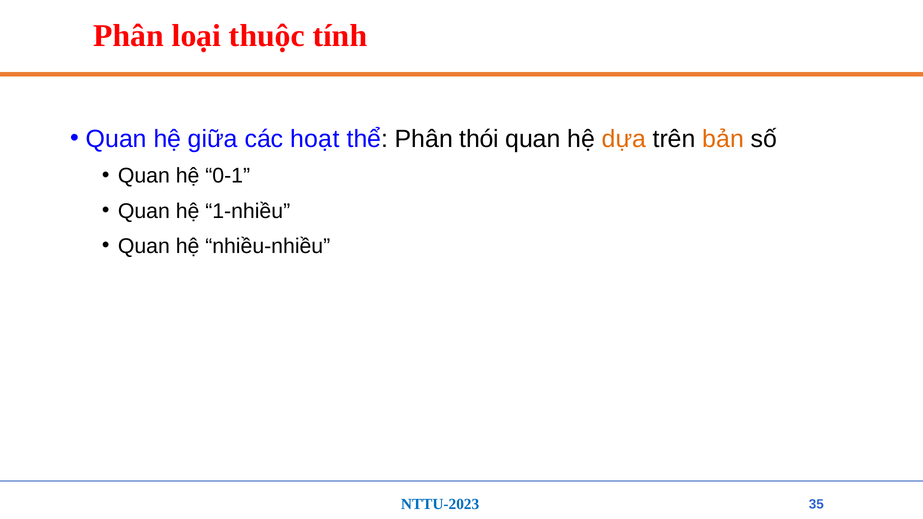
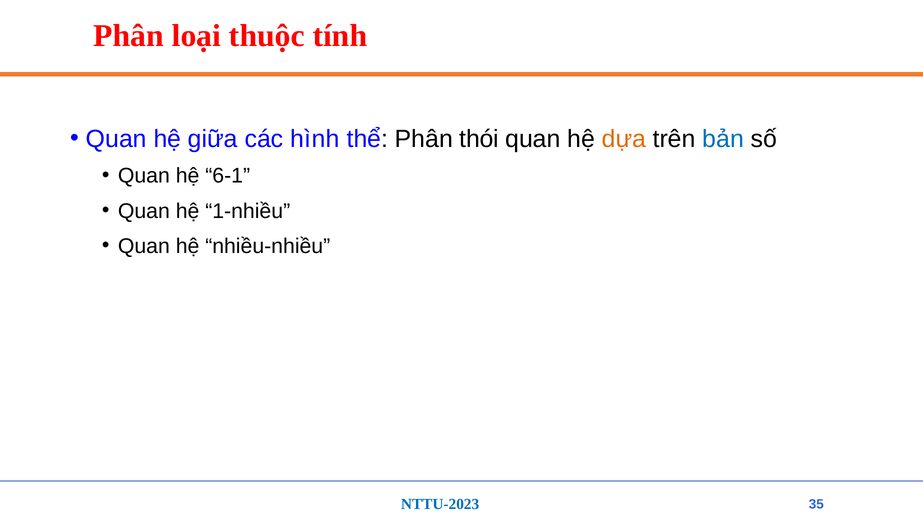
hoạt: hoạt -> hình (315, 139)
bản colour: orange -> blue (723, 139)
0-1: 0-1 -> 6-1 (228, 176)
